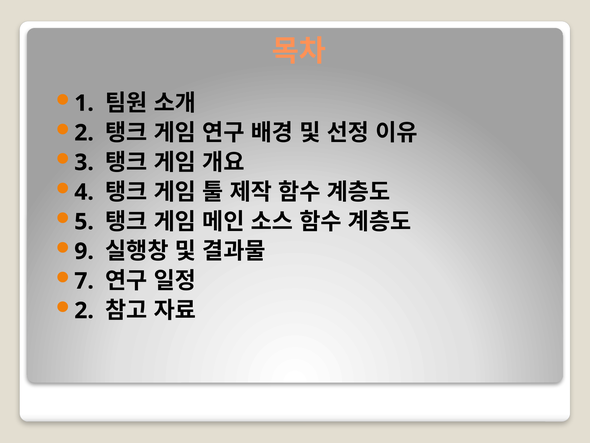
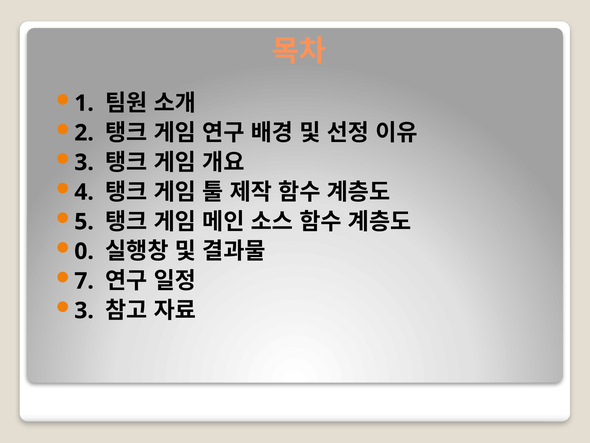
9: 9 -> 0 (84, 251)
2: 2 -> 3 (84, 310)
